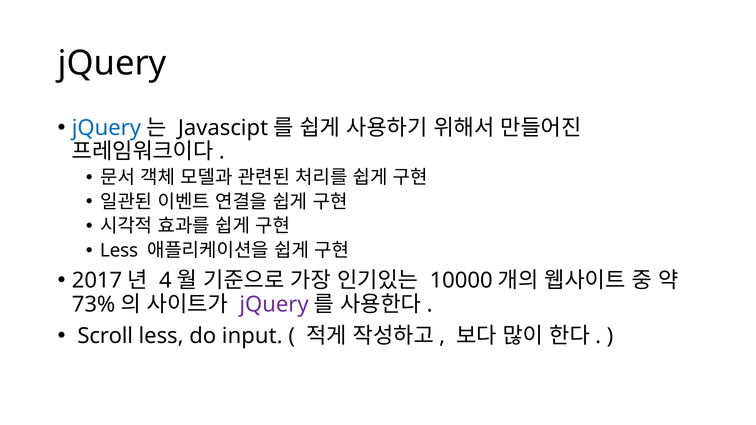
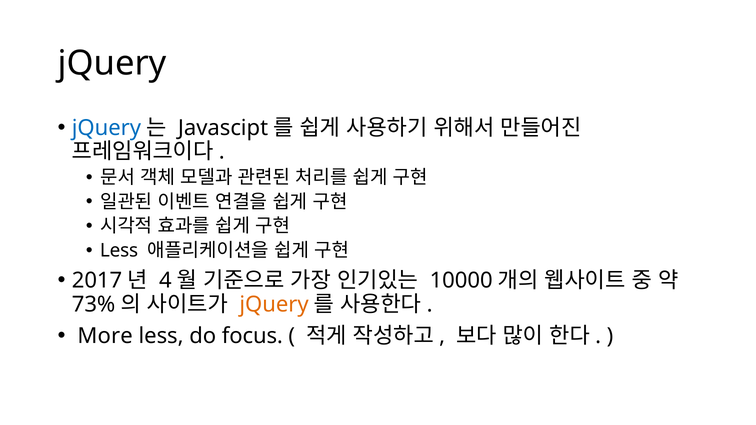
jQuery colour: purple -> orange (274, 304)
Scroll: Scroll -> More (105, 336)
input: input -> focus (252, 336)
